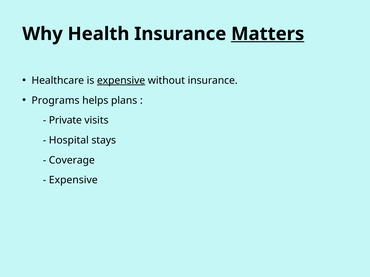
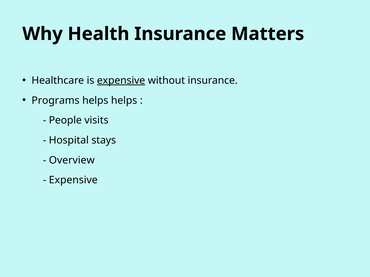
Matters underline: present -> none (268, 34)
helps plans: plans -> helps (124, 101)
Private: Private -> People (65, 121)
Coverage: Coverage -> Overview (72, 160)
